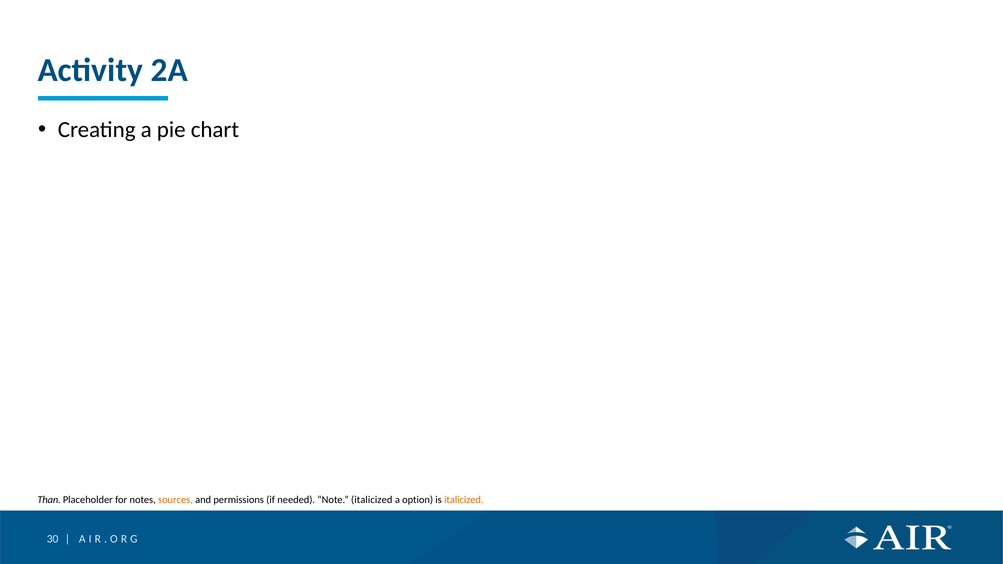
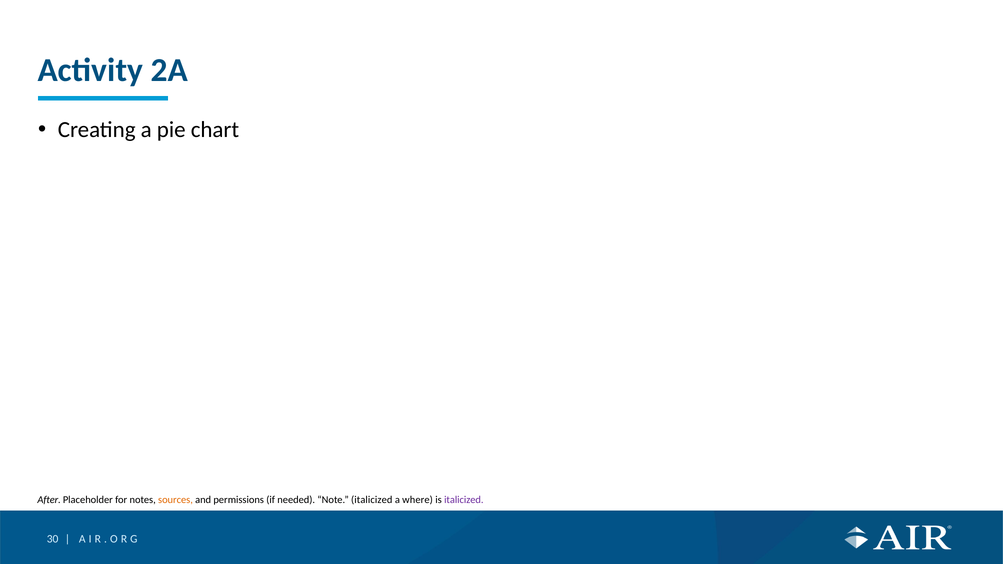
Than: Than -> After (49, 500)
option: option -> where (418, 500)
italicized colour: orange -> purple (464, 500)
